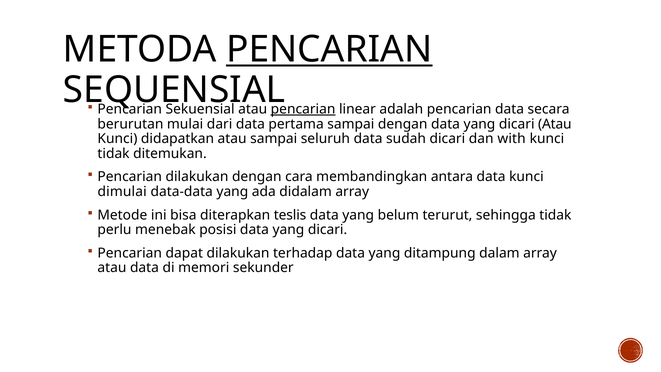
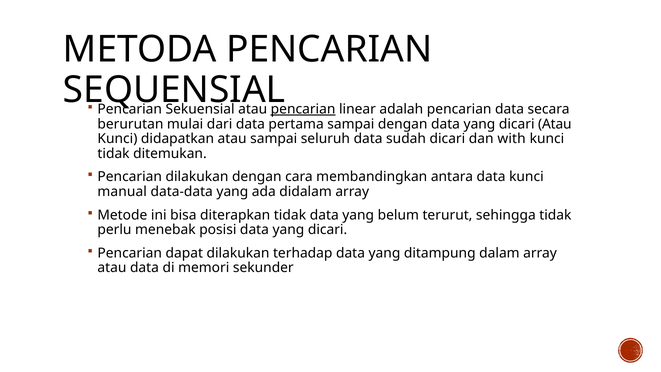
PENCARIAN underline: present -> none (329, 50)
dimulai: dimulai -> manual (122, 192)
diterapkan teslis: teslis -> tidak (290, 215)
